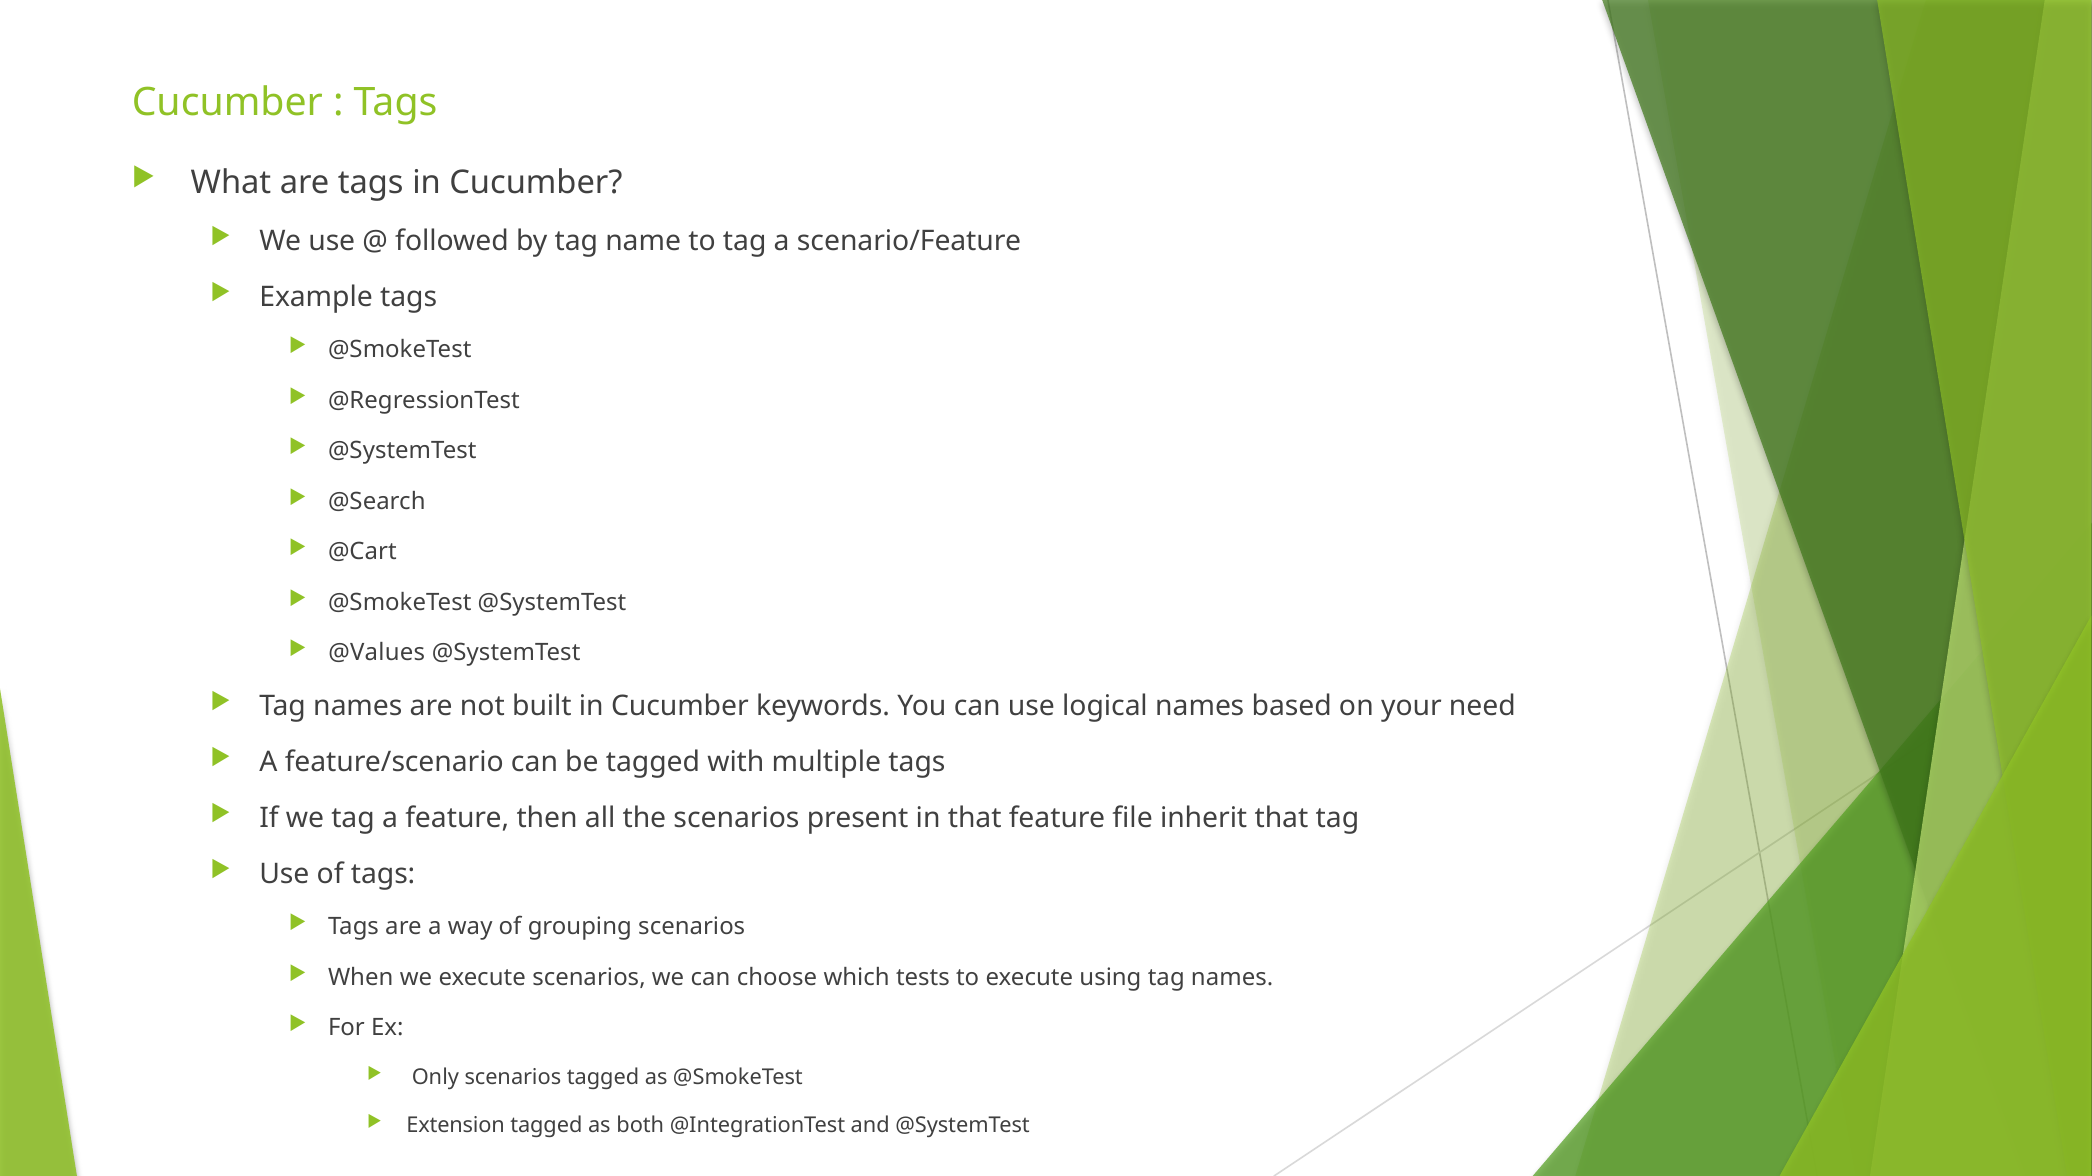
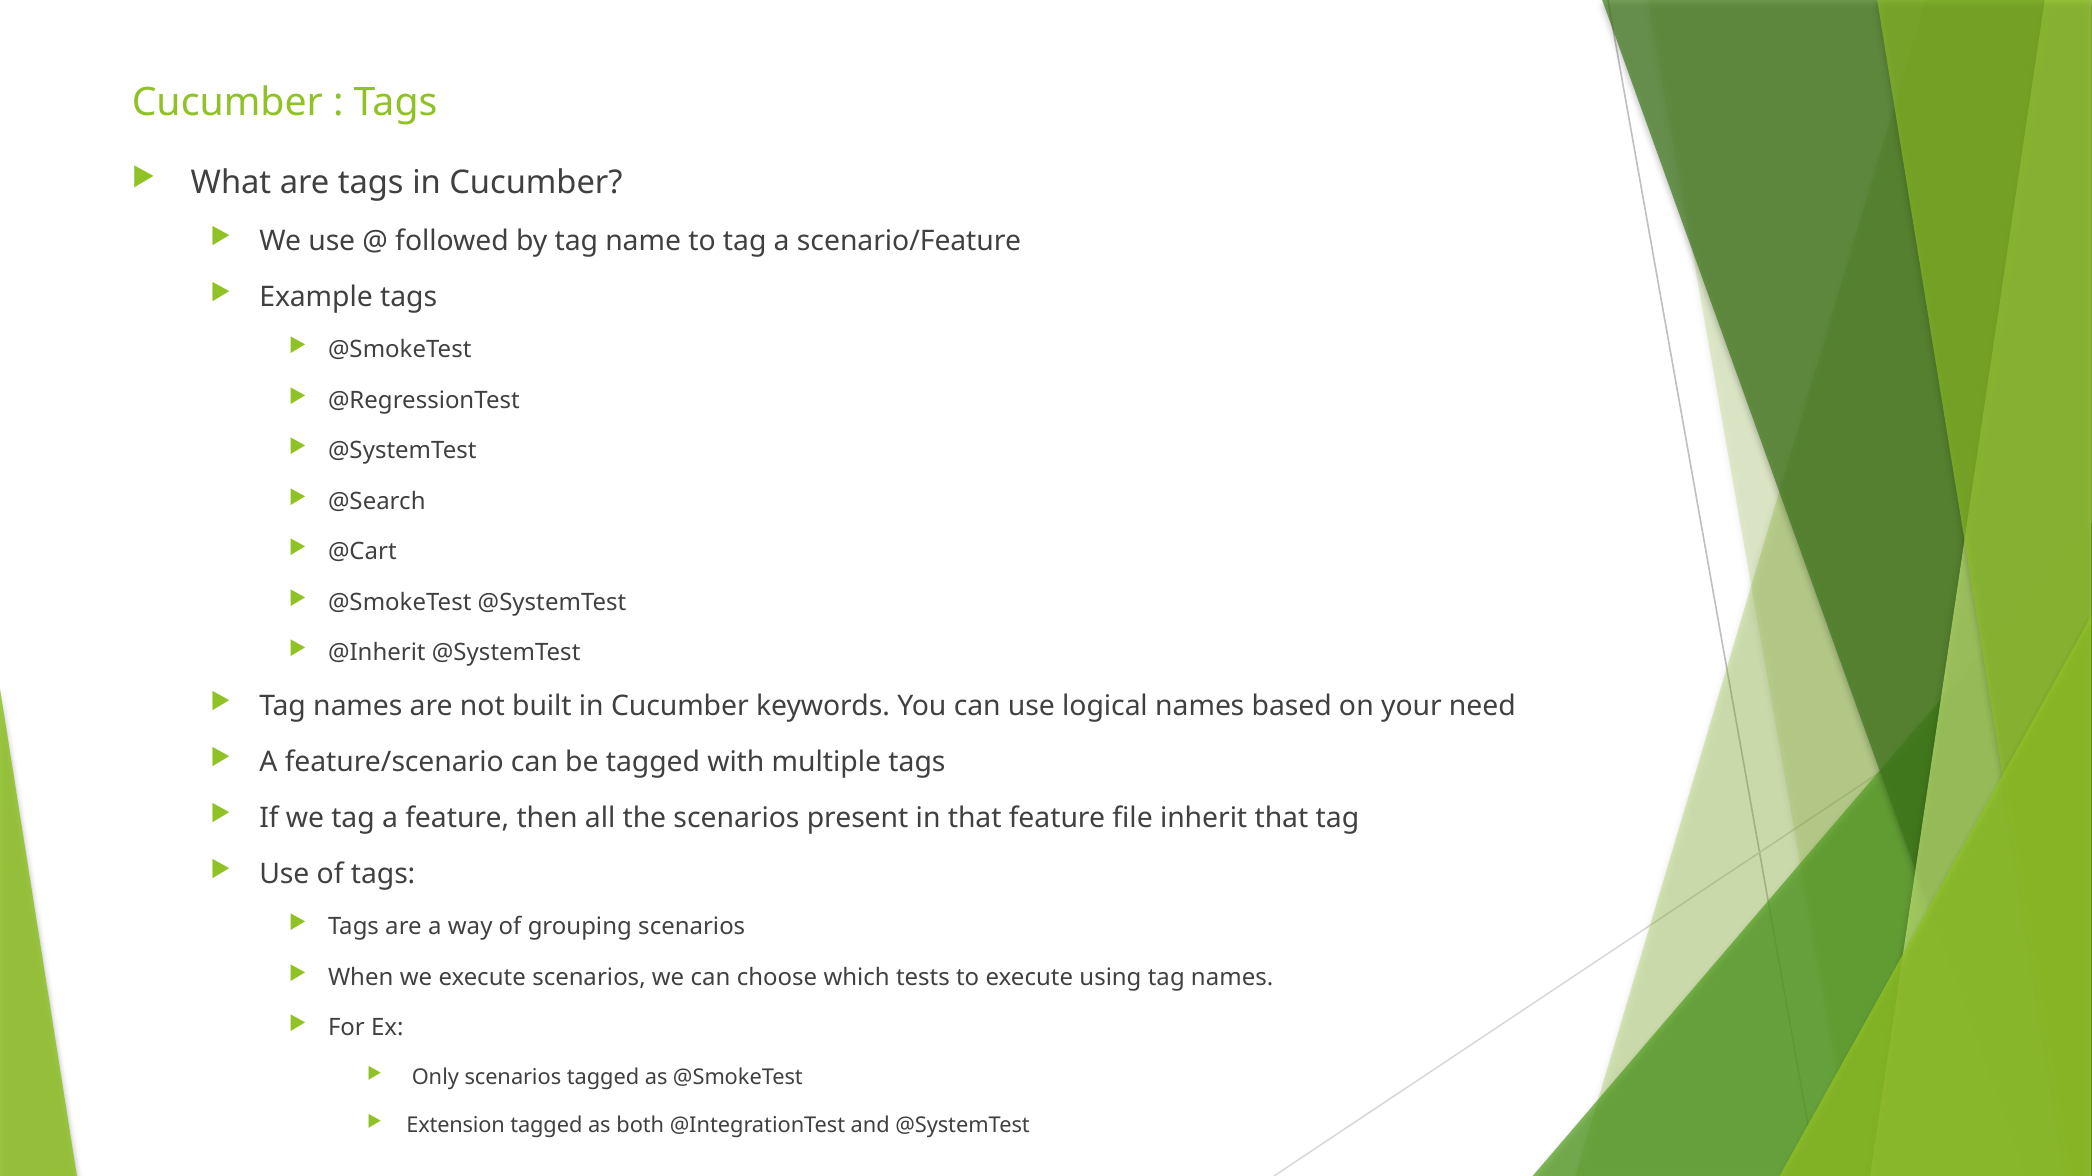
@Values: @Values -> @Inherit (377, 653)
